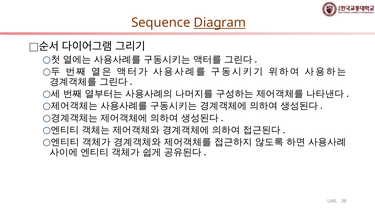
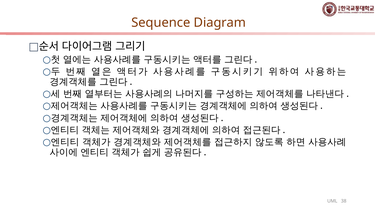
Diagram underline: present -> none (220, 23)
